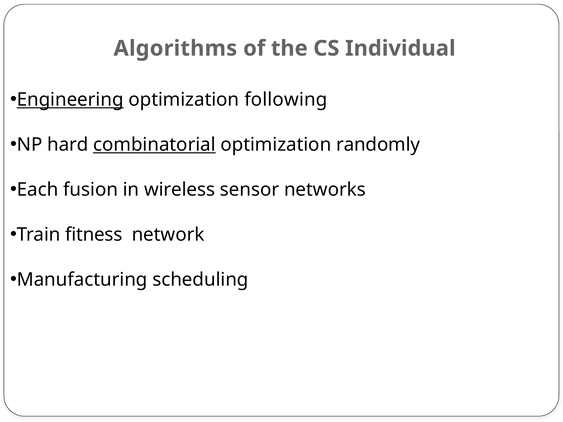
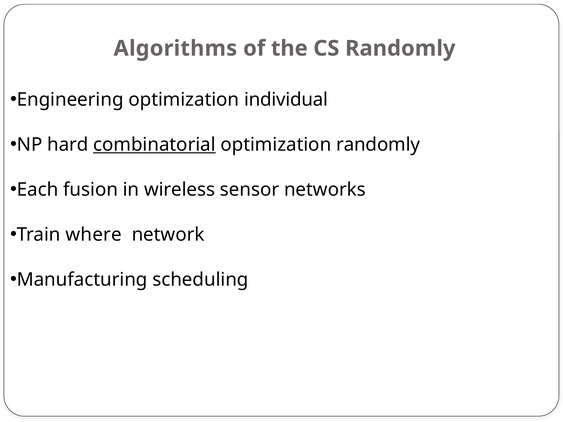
CS Individual: Individual -> Randomly (400, 48)
Engineering underline: present -> none (70, 100)
following: following -> individual (286, 100)
fitness: fitness -> where (94, 235)
